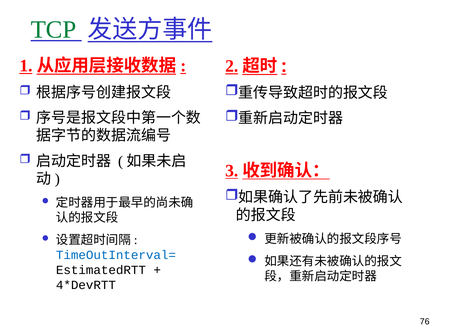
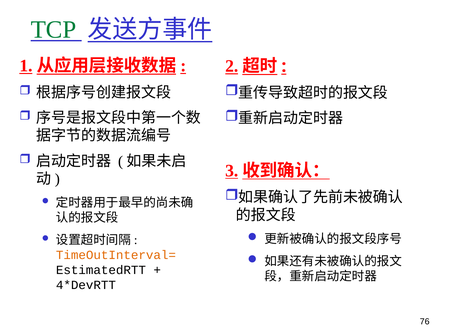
TimeOutInterval= colour: blue -> orange (116, 256)
